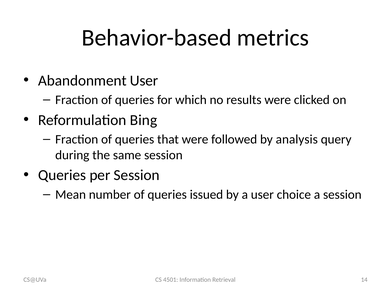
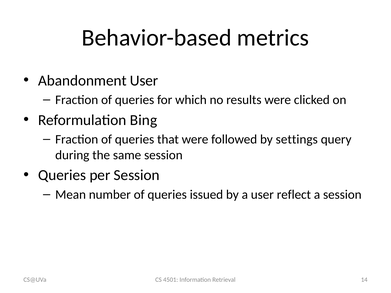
analysis: analysis -> settings (297, 140)
choice: choice -> reflect (294, 195)
